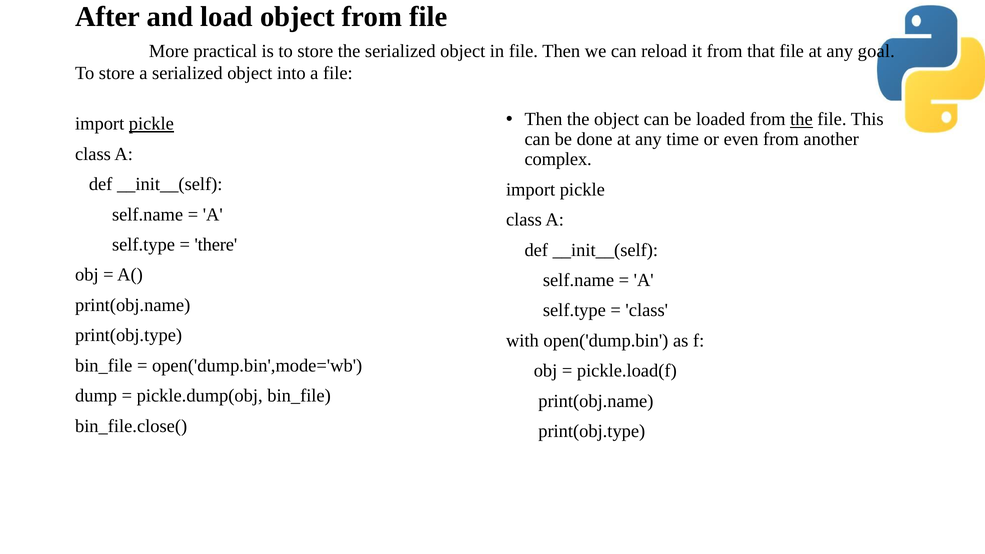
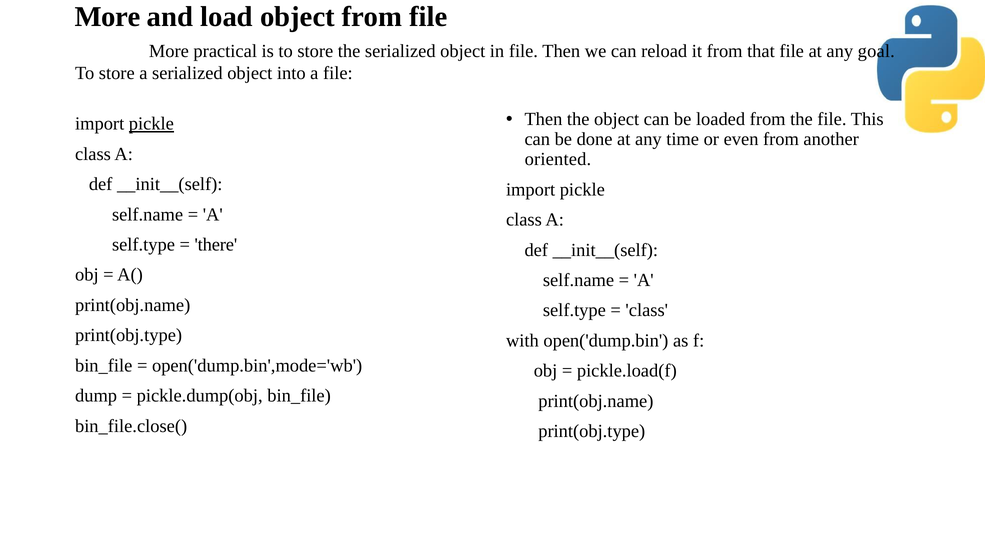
After: After -> More (108, 17)
the underline: present -> none (801, 119)
complex: complex -> oriented (558, 159)
